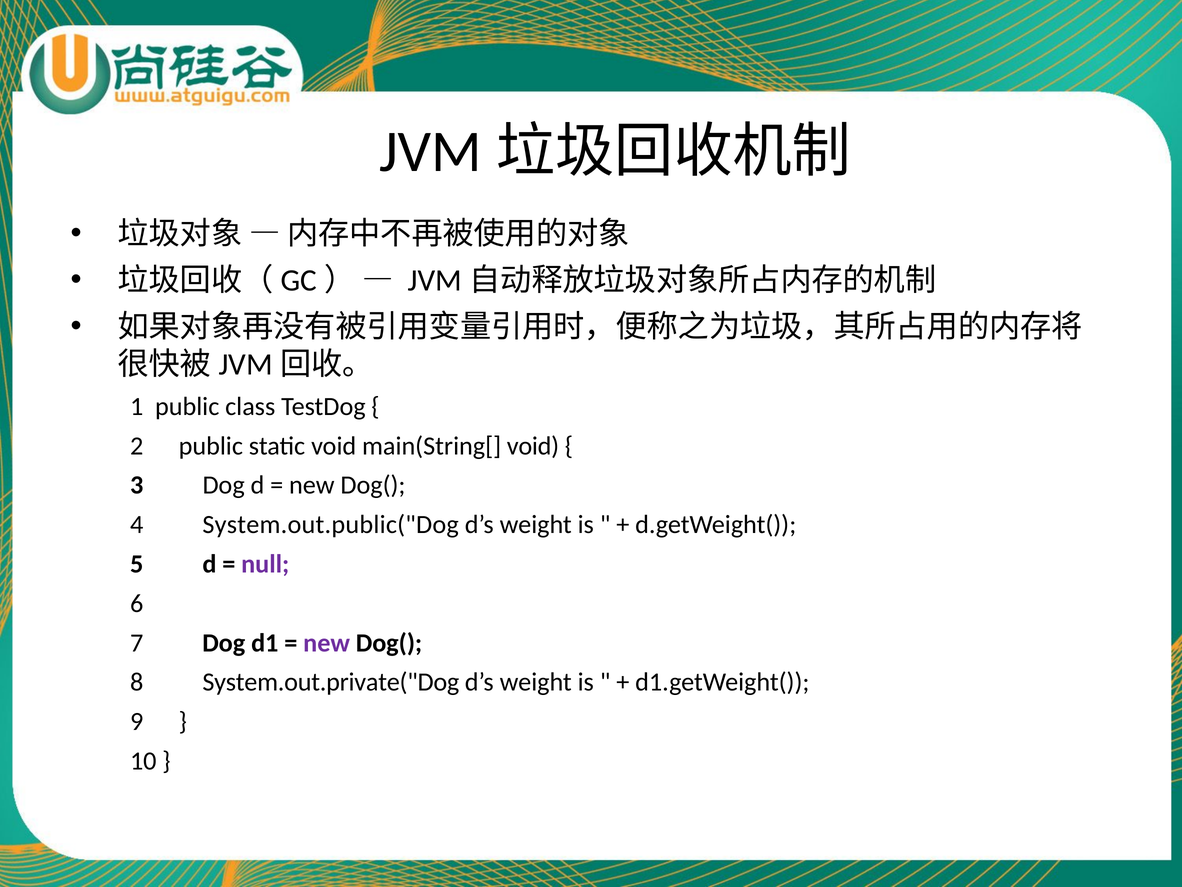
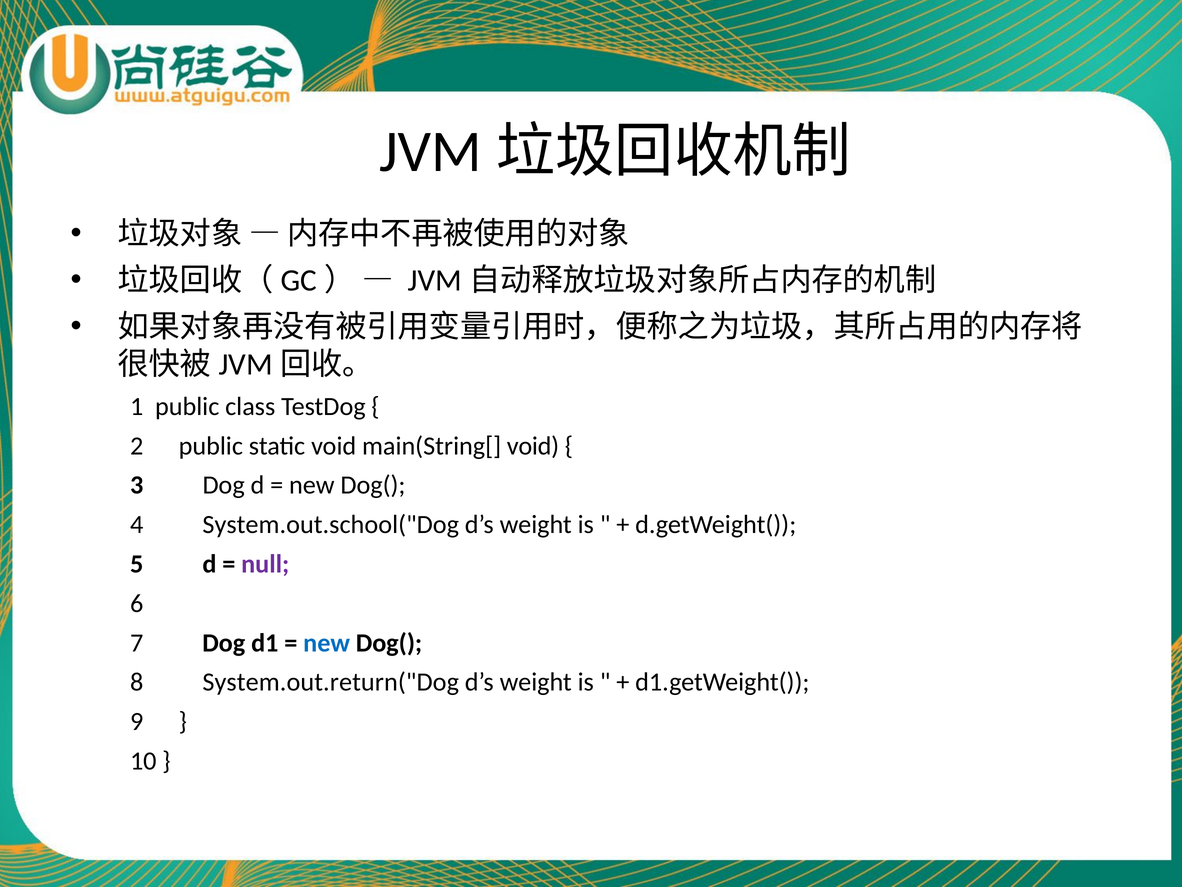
System.out.public("Dog: System.out.public("Dog -> System.out.school("Dog (331, 524)
new colour: purple -> blue (327, 643)
System.out.private("Dog: System.out.private("Dog -> System.out.return("Dog (331, 682)
